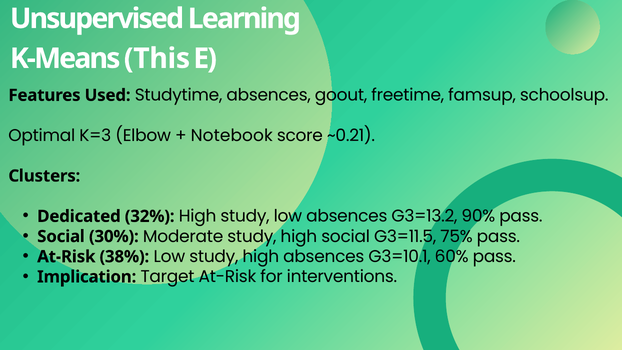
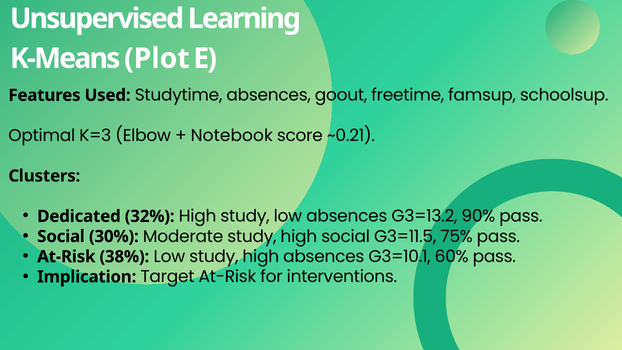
This: This -> Plot (157, 58)
